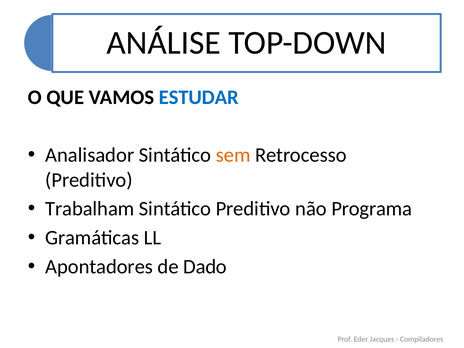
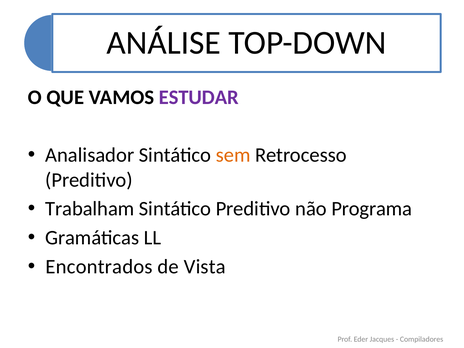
ESTUDAR colour: blue -> purple (199, 97)
Apontadores: Apontadores -> Encontrados (99, 267)
Dado: Dado -> Vista (205, 267)
